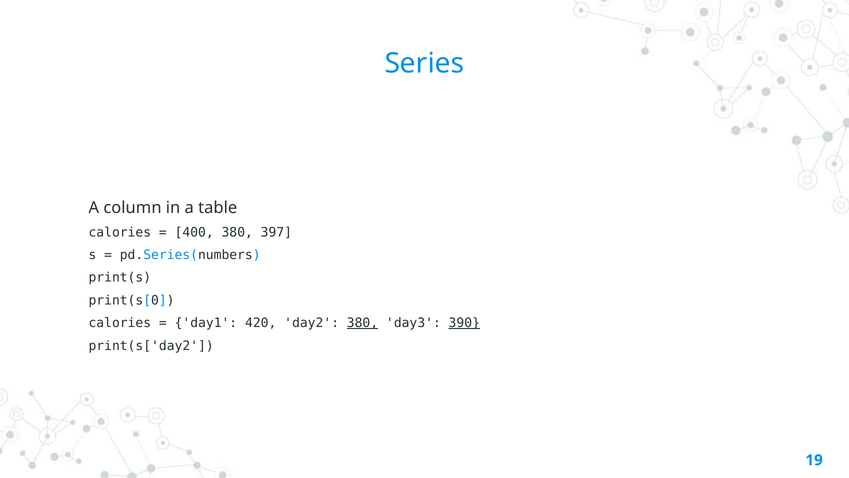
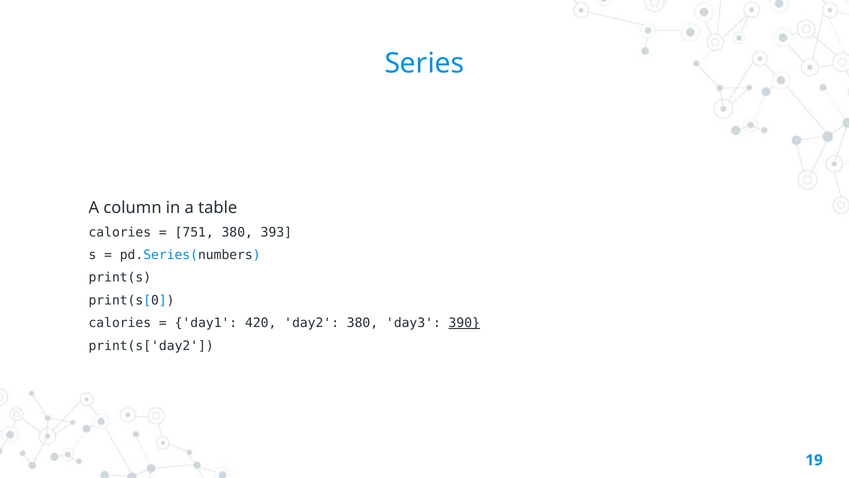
400: 400 -> 751 (194, 232)
397: 397 -> 393 (276, 232)
380 underline: present -> none (362, 323)
